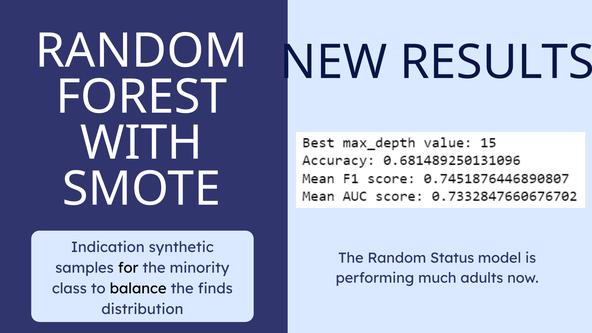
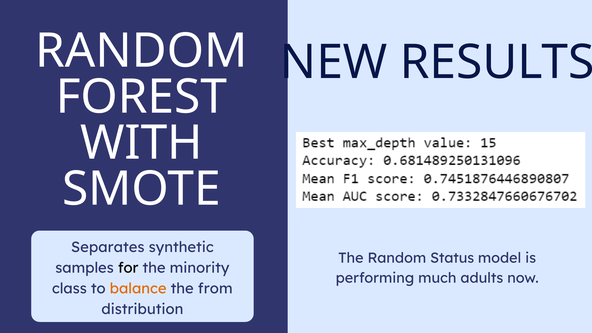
Indication: Indication -> Separates (108, 247)
balance colour: black -> orange (138, 289)
finds: finds -> from (215, 289)
